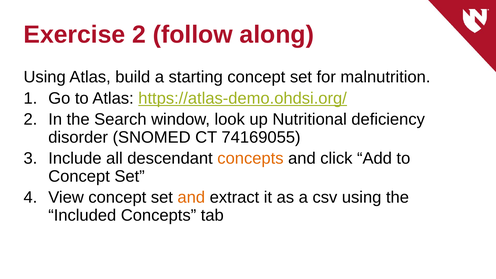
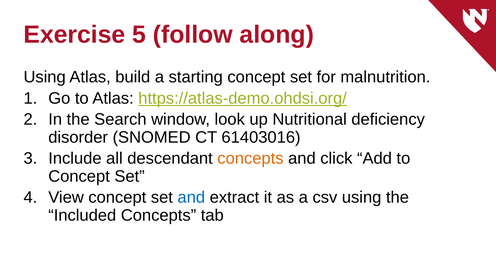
Exercise 2: 2 -> 5 (139, 35)
74169055: 74169055 -> 61403016 (261, 137)
and colour: orange -> blue (191, 197)
